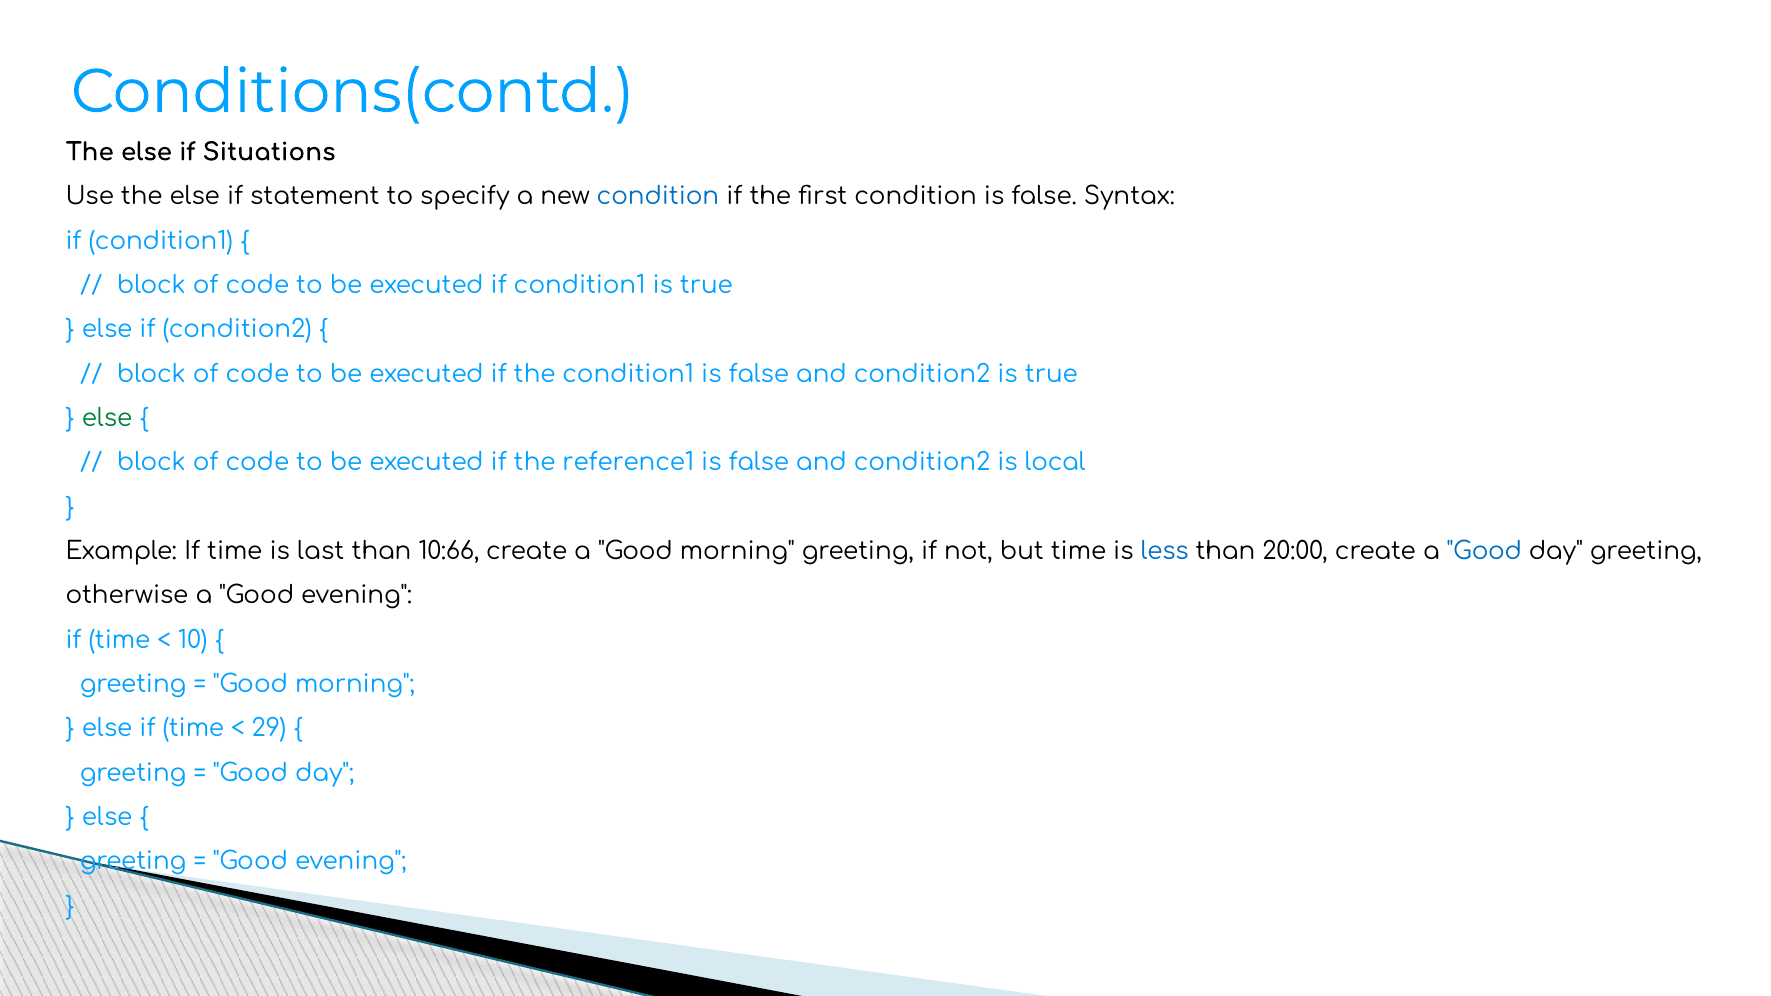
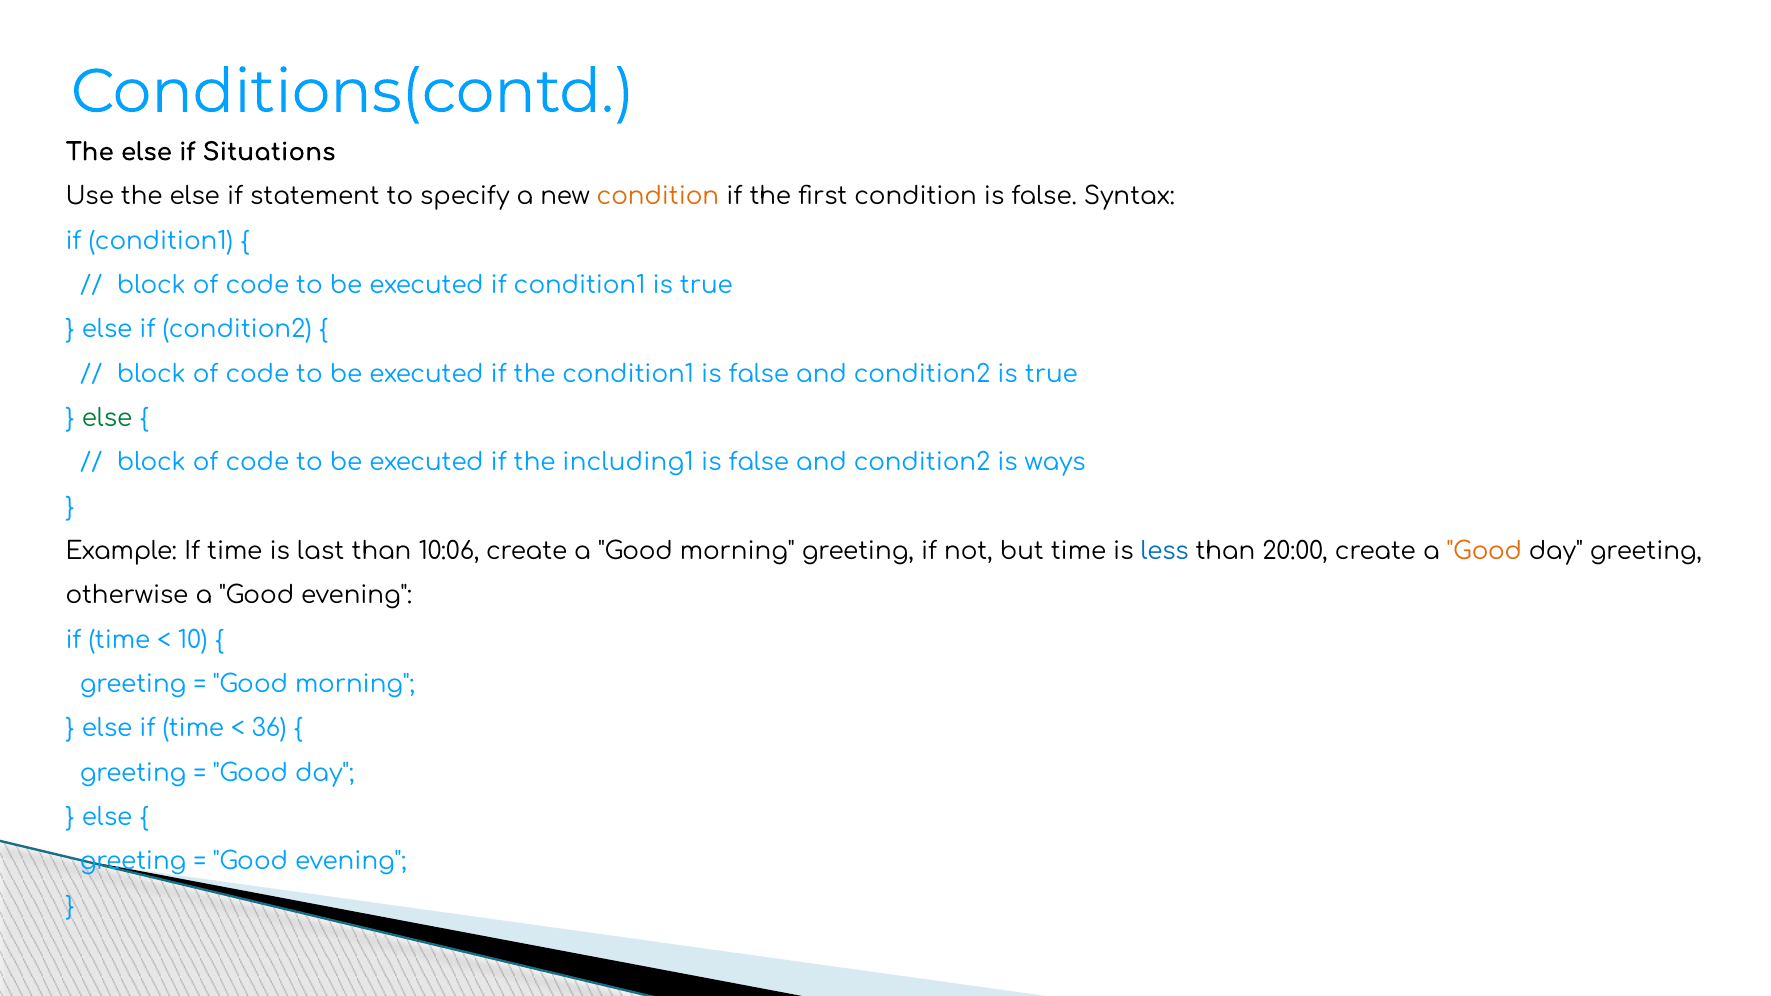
condition colour: blue -> orange (658, 197)
reference1: reference1 -> including1 (628, 463)
local: local -> ways (1055, 463)
10:66: 10:66 -> 10:06 (449, 551)
Good colour: blue -> orange (1484, 551)
29: 29 -> 36 (269, 729)
